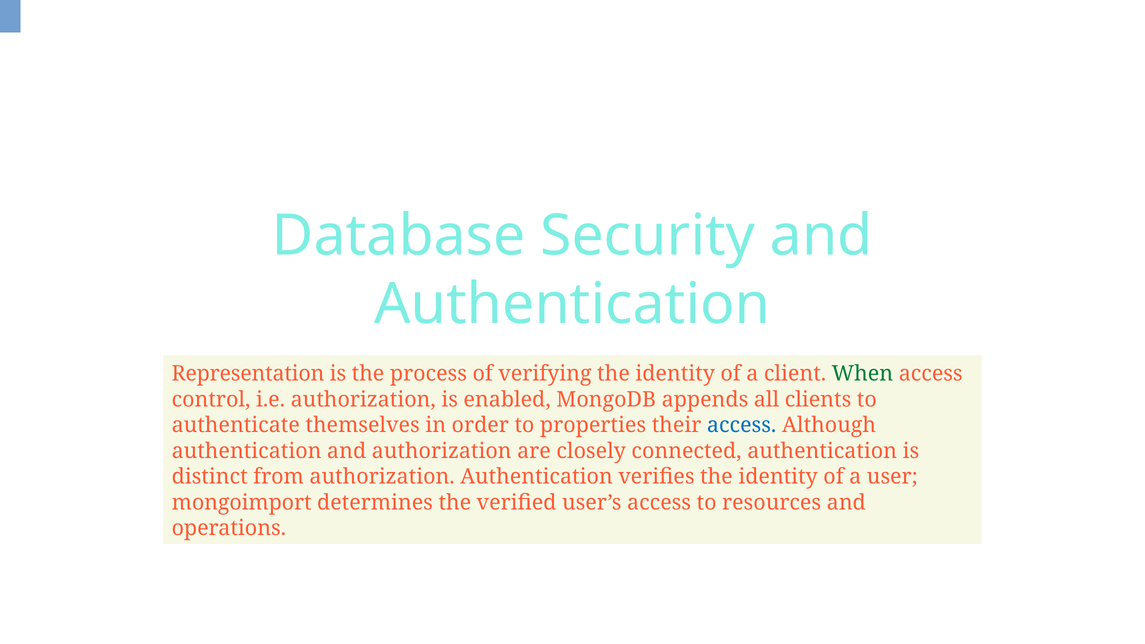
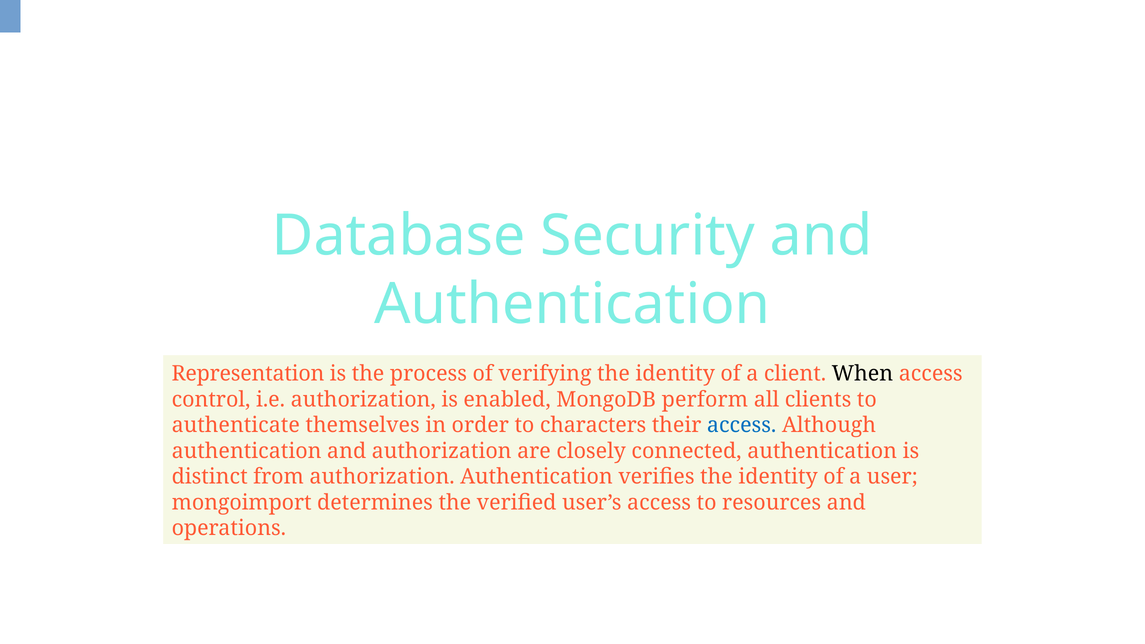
When colour: green -> black (862, 374)
appends: appends -> perform (705, 400)
properties: properties -> characters (593, 425)
